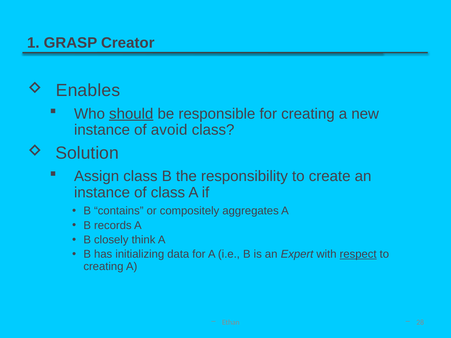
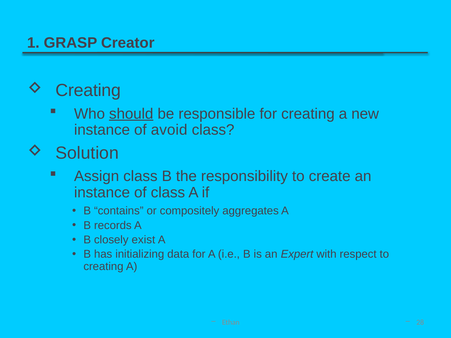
Enables: Enables -> Creating (88, 91)
think: think -> exist (143, 240)
respect underline: present -> none (358, 254)
